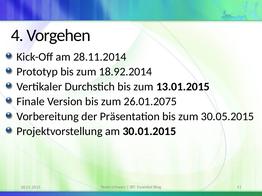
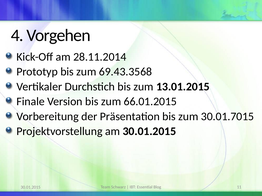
18.92.2014: 18.92.2014 -> 69.43.3568 (126, 72)
26.01.2075: 26.01.2075 -> 66.01.2015 (150, 102)
30.05.2015: 30.05.2015 -> 30.01.7015 (228, 117)
